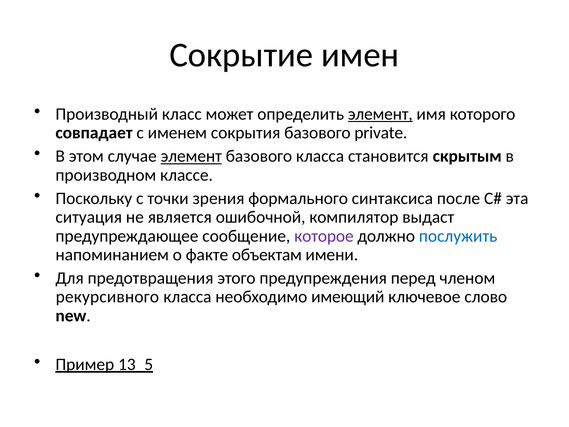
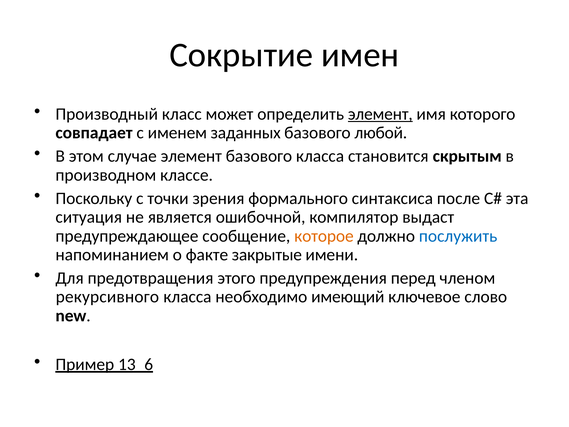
сокрытия: сокрытия -> заданных (246, 133)
private: private -> любой (381, 133)
элемент underline: present -> none (191, 156)
которое colour: purple -> orange (324, 236)
объектам: объектам -> закрытые (267, 255)
13_5: 13_5 -> 13_6 (136, 364)
